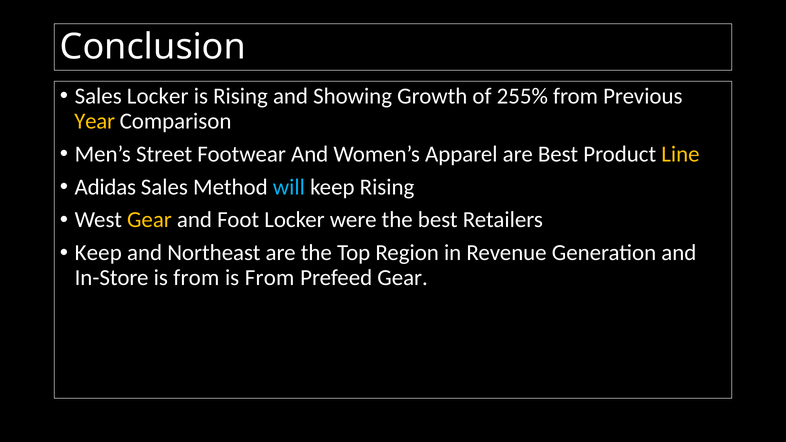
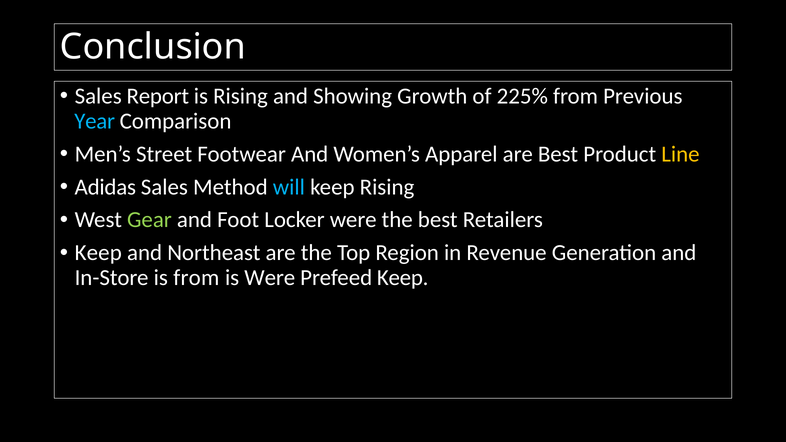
Sales Locker: Locker -> Report (158, 96)
255%: 255% -> 225% (522, 96)
Year colour: yellow -> light blue (95, 121)
Gear colour: yellow -> light green (149, 220)
From: From -> Were (270, 278)
Prefeed Gear: Gear -> Keep (403, 278)
